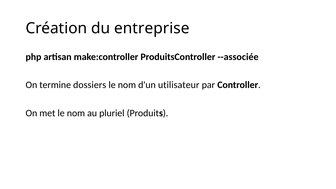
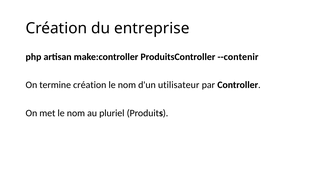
--associée: --associée -> --contenir (238, 57)
termine dossiers: dossiers -> création (90, 85)
